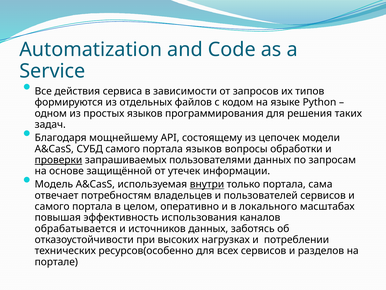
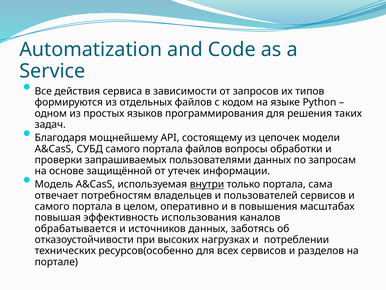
портала языков: языков -> файлов (204, 149)
проверки underline: present -> none (58, 160)
локального: локального -> повышения (268, 206)
